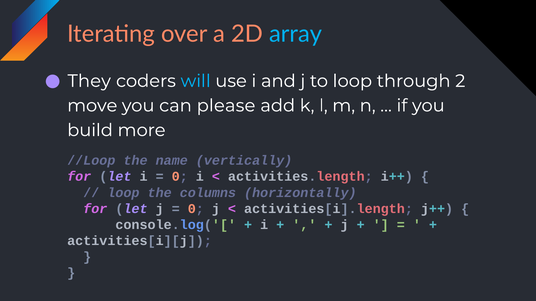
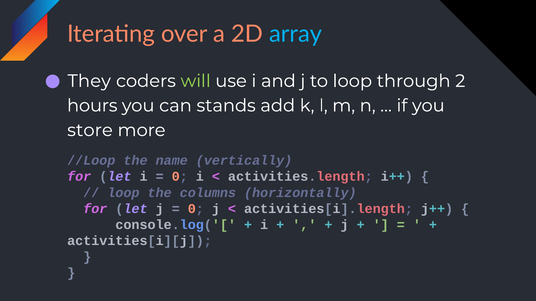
will colour: light blue -> light green (196, 81)
move: move -> hours (92, 106)
please: please -> stands (226, 106)
build: build -> store (90, 130)
